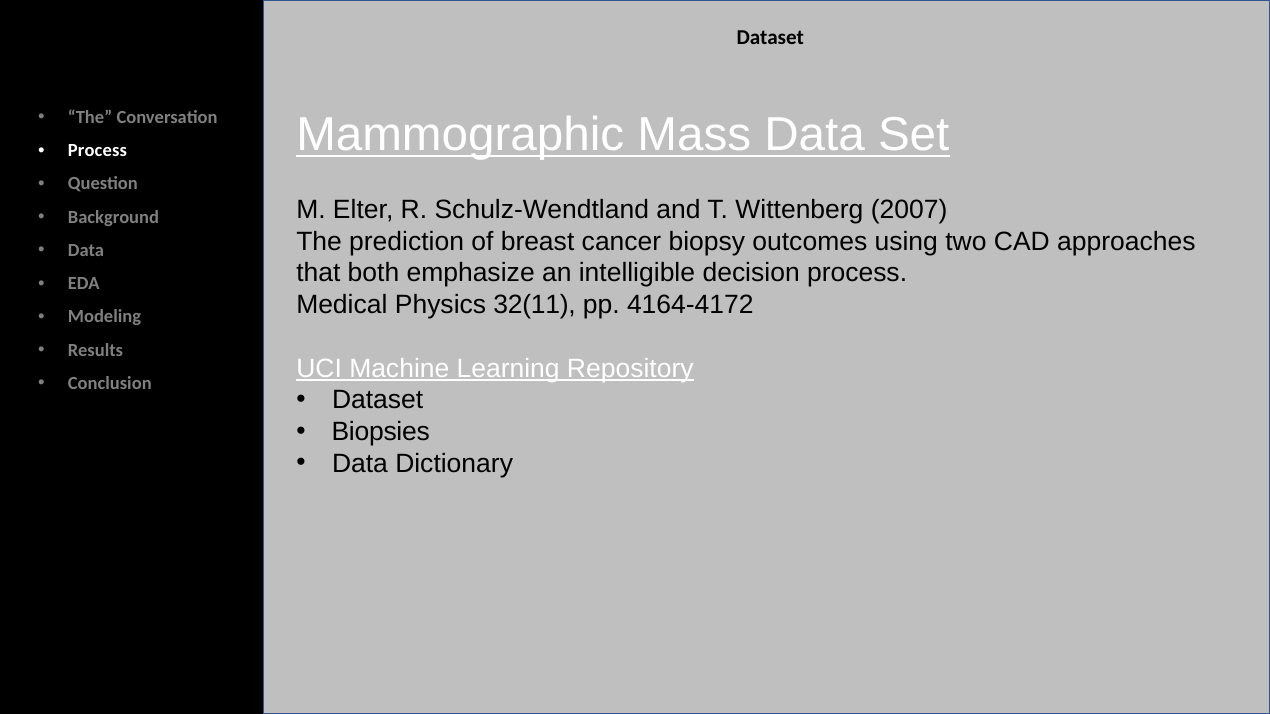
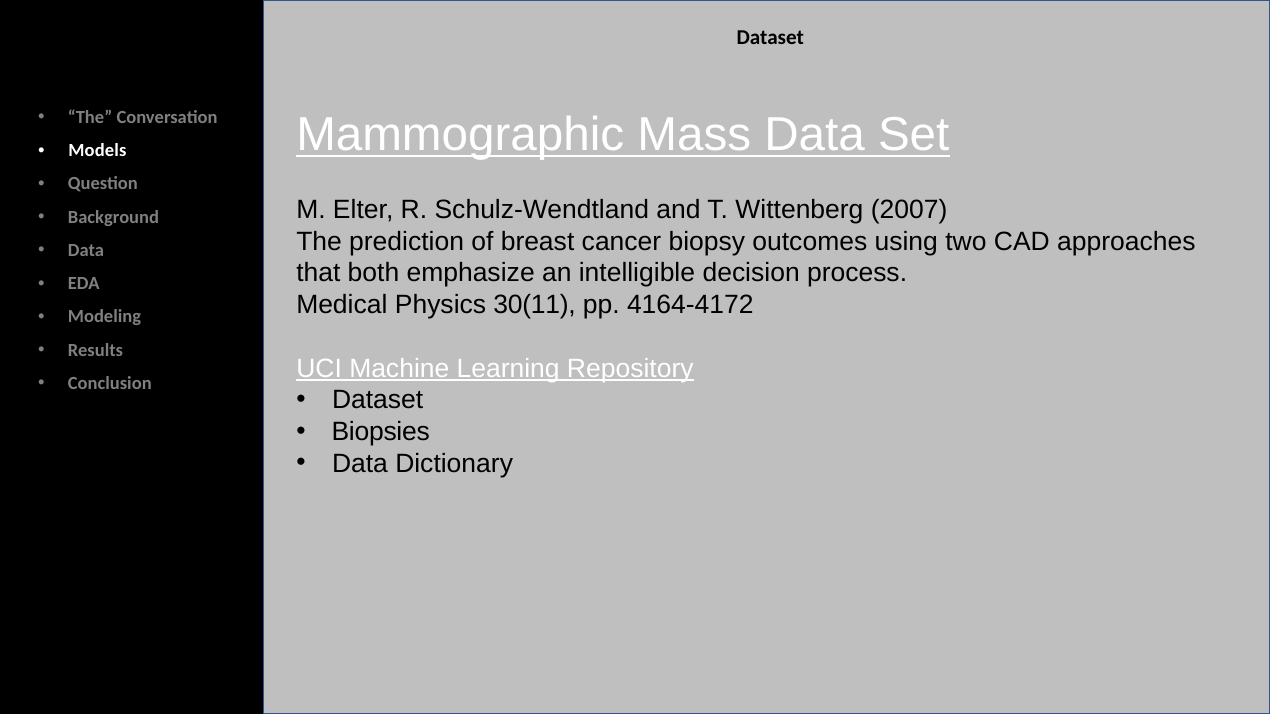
Process: Process -> Models (97, 151)
32(11: 32(11 -> 30(11 (535, 305)
